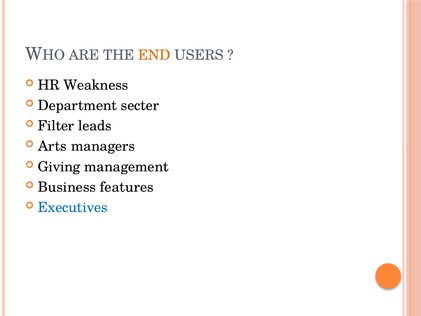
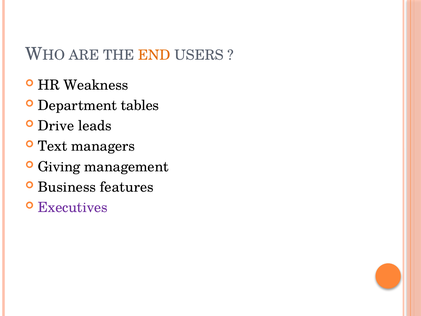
secter: secter -> tables (140, 106)
Filter: Filter -> Drive (56, 126)
Arts: Arts -> Text (52, 146)
Executives colour: blue -> purple (73, 207)
